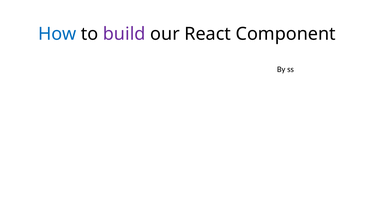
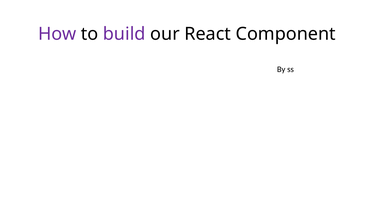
How colour: blue -> purple (57, 34)
